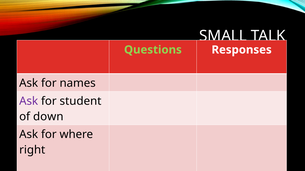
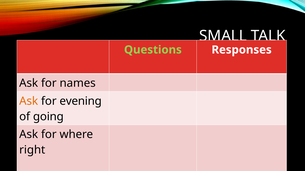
Ask colour: purple -> orange (29, 101)
student: student -> evening (81, 101)
down: down -> going (48, 117)
